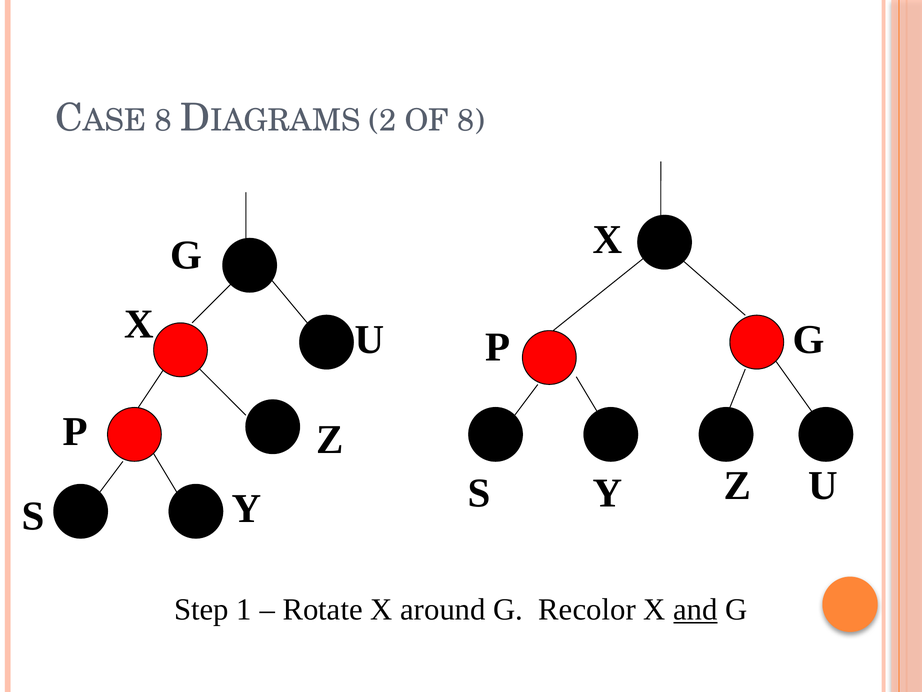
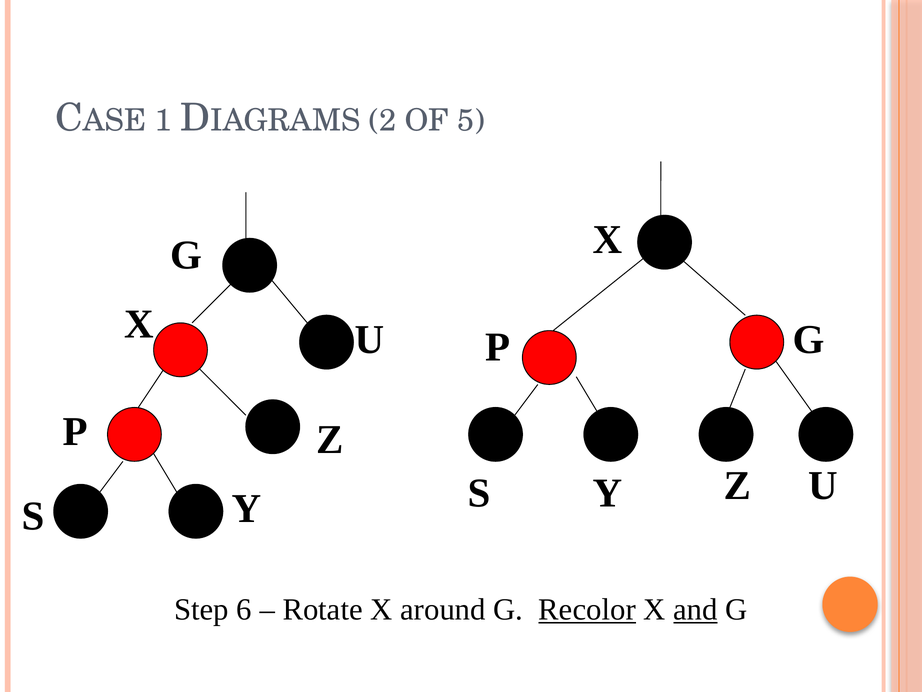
8: 8 -> 1 (163, 121)
OF 8: 8 -> 5 (471, 121)
1: 1 -> 6 (244, 609)
Recolor underline: none -> present (587, 609)
